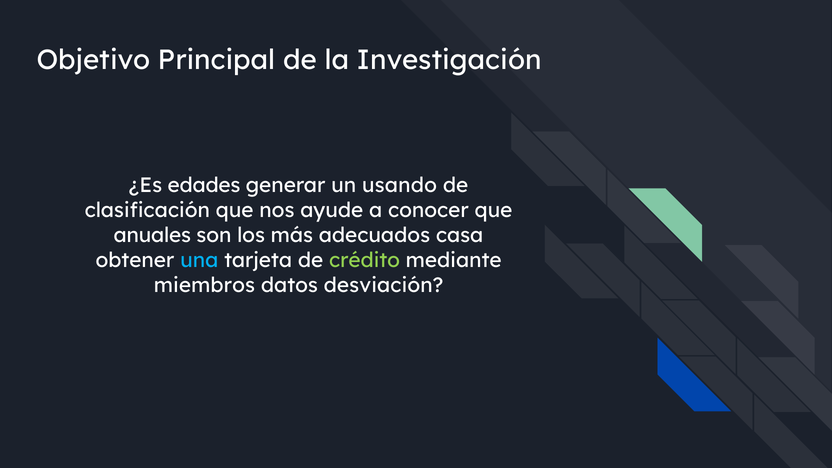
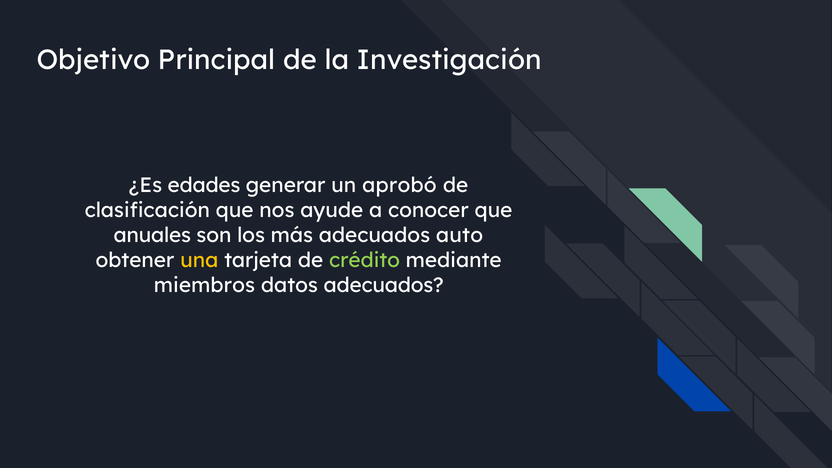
usando: usando -> aprobó (399, 186)
casa: casa -> auto (460, 235)
una colour: light blue -> yellow (199, 260)
datos desviación: desviación -> adecuados (384, 285)
